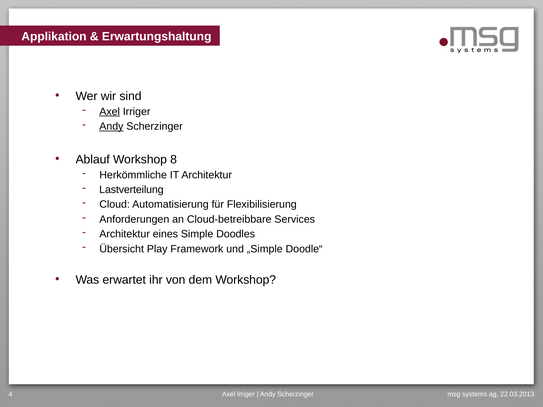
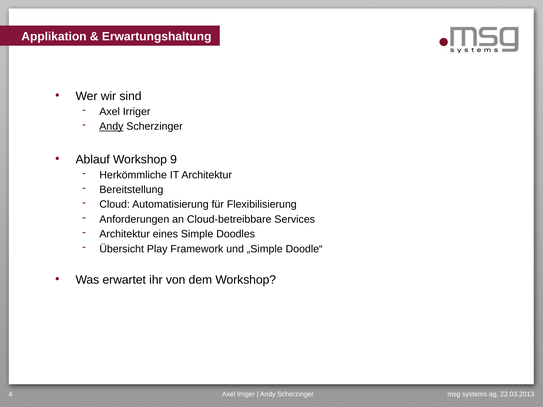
Axel underline: present -> none (110, 112)
8: 8 -> 9 (174, 159)
Lastverteilung: Lastverteilung -> Bereitstellung (131, 190)
